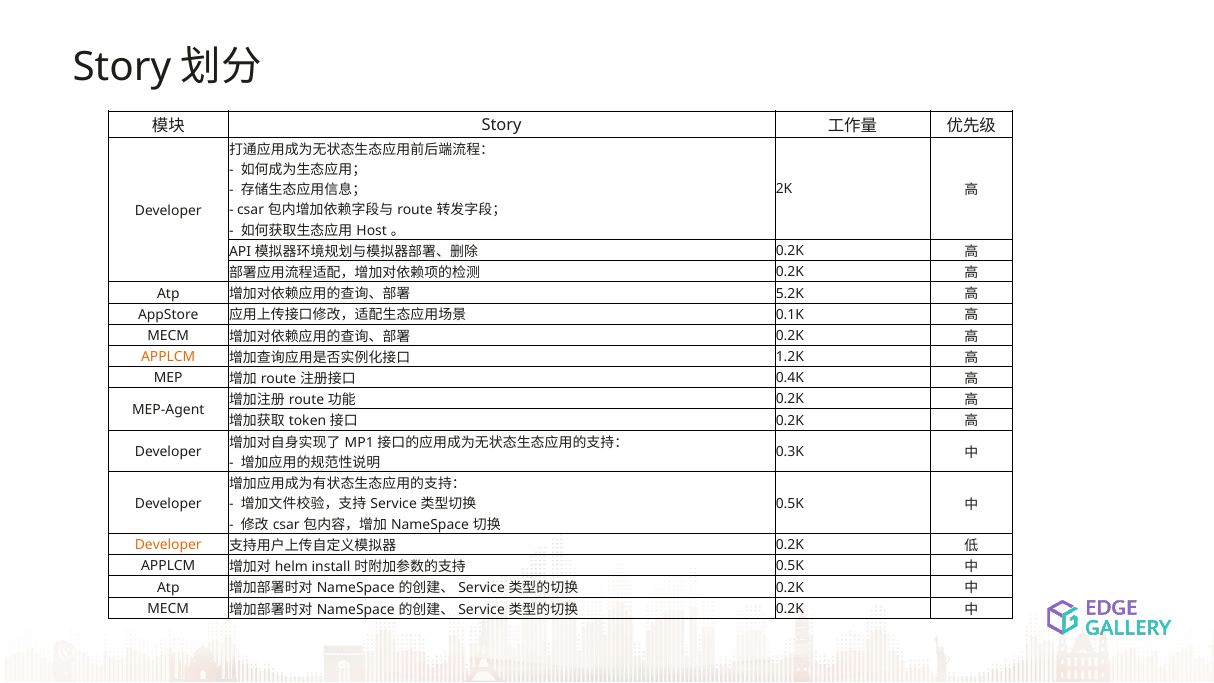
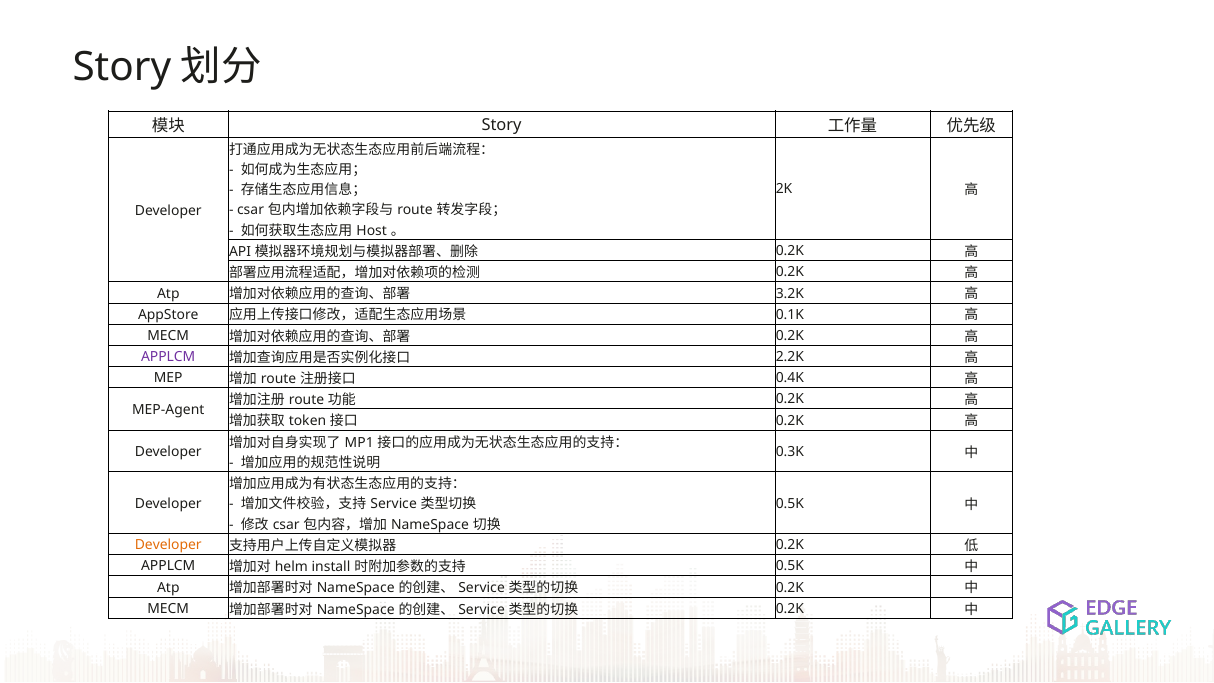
5.2K: 5.2K -> 3.2K (790, 293)
APPLCM colour: orange -> purple (168, 357)
1.2K: 1.2K -> 2.2K (790, 357)
